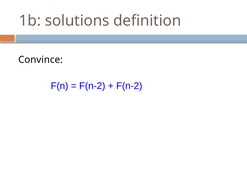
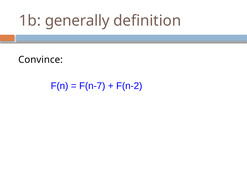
solutions: solutions -> generally (77, 21)
F(n-2: F(n-2 -> F(n-7 (92, 86)
